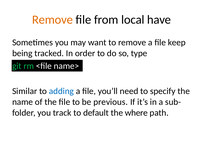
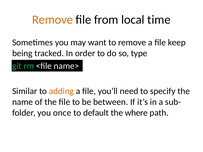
have: have -> time (159, 20)
adding colour: blue -> orange (61, 91)
previous: previous -> between (111, 102)
track: track -> once (62, 113)
